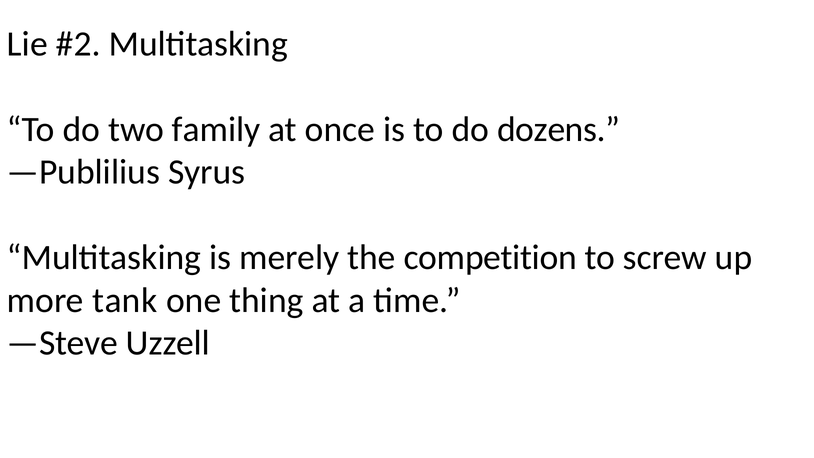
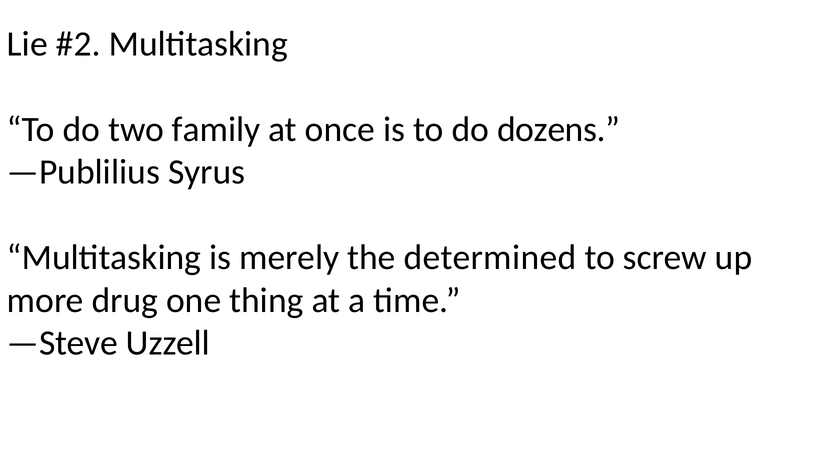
competition: competition -> determined (490, 258)
tank: tank -> drug (125, 300)
